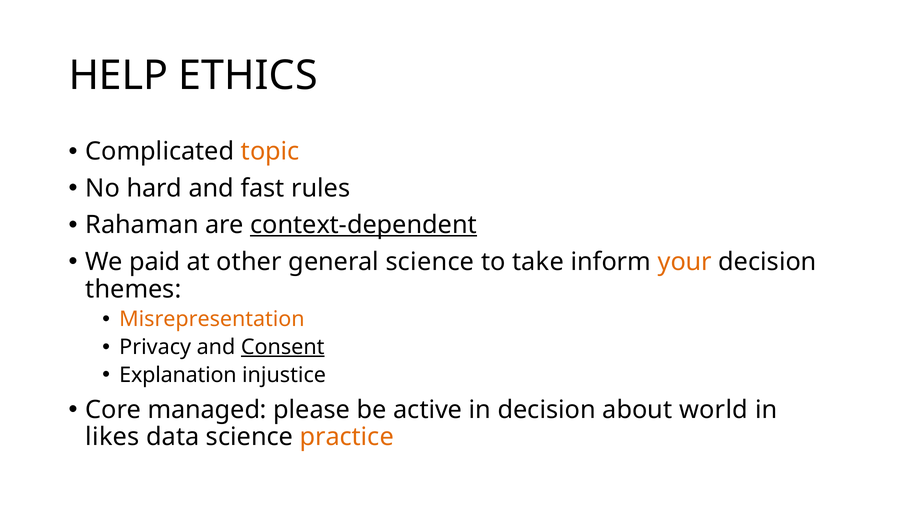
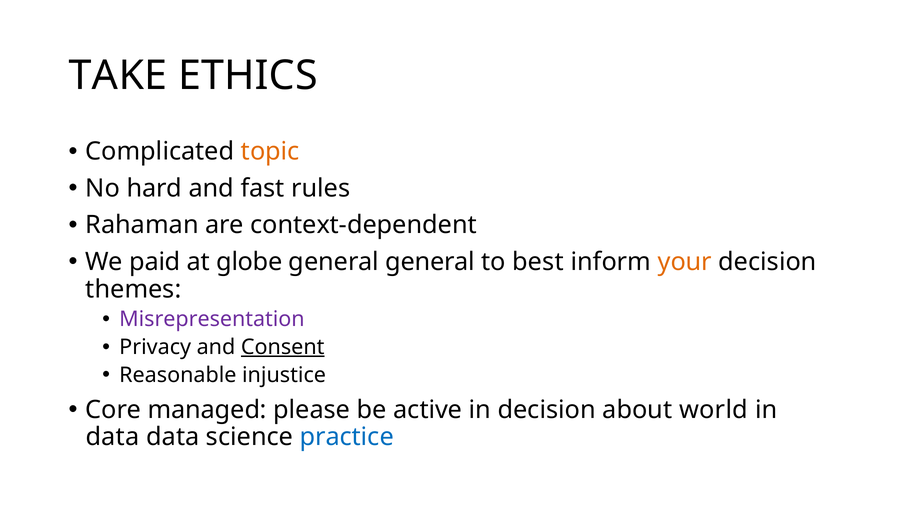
HELP: HELP -> TAKE (118, 76)
context-dependent underline: present -> none (363, 225)
other: other -> globe (249, 262)
general science: science -> general (430, 262)
take: take -> best (538, 262)
Misrepresentation colour: orange -> purple (212, 319)
Explanation: Explanation -> Reasonable (178, 375)
likes: likes -> data (112, 437)
practice colour: orange -> blue (347, 437)
